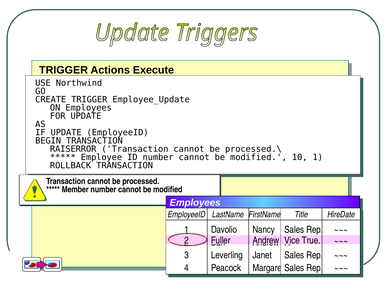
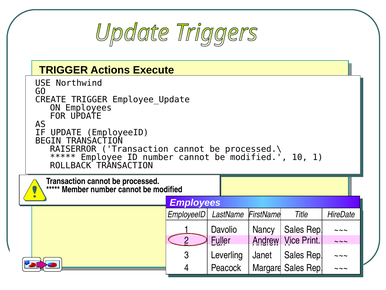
True: True -> Print (311, 240)
